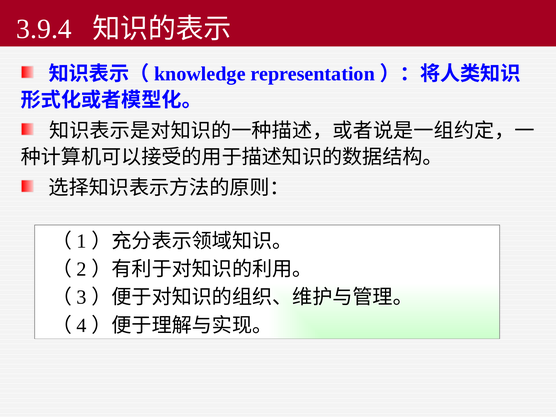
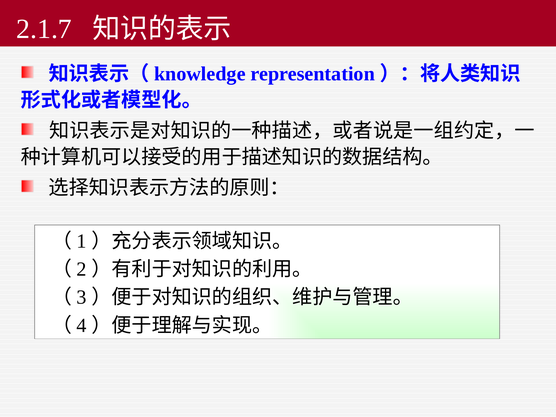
3.9.4: 3.9.4 -> 2.1.7 (44, 29)
